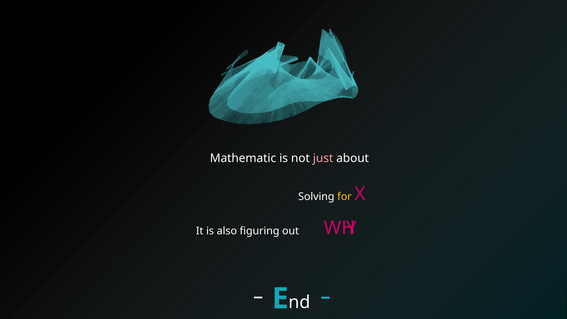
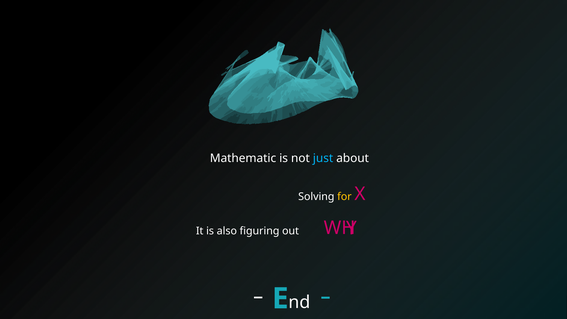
just colour: pink -> light blue (323, 158)
